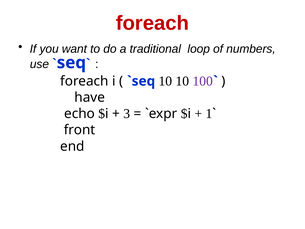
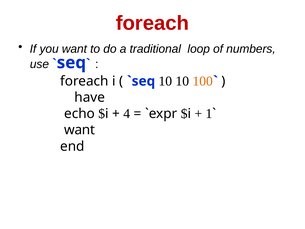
100 colour: purple -> orange (203, 81)
3: 3 -> 4 (127, 114)
front: front -> want (80, 130)
